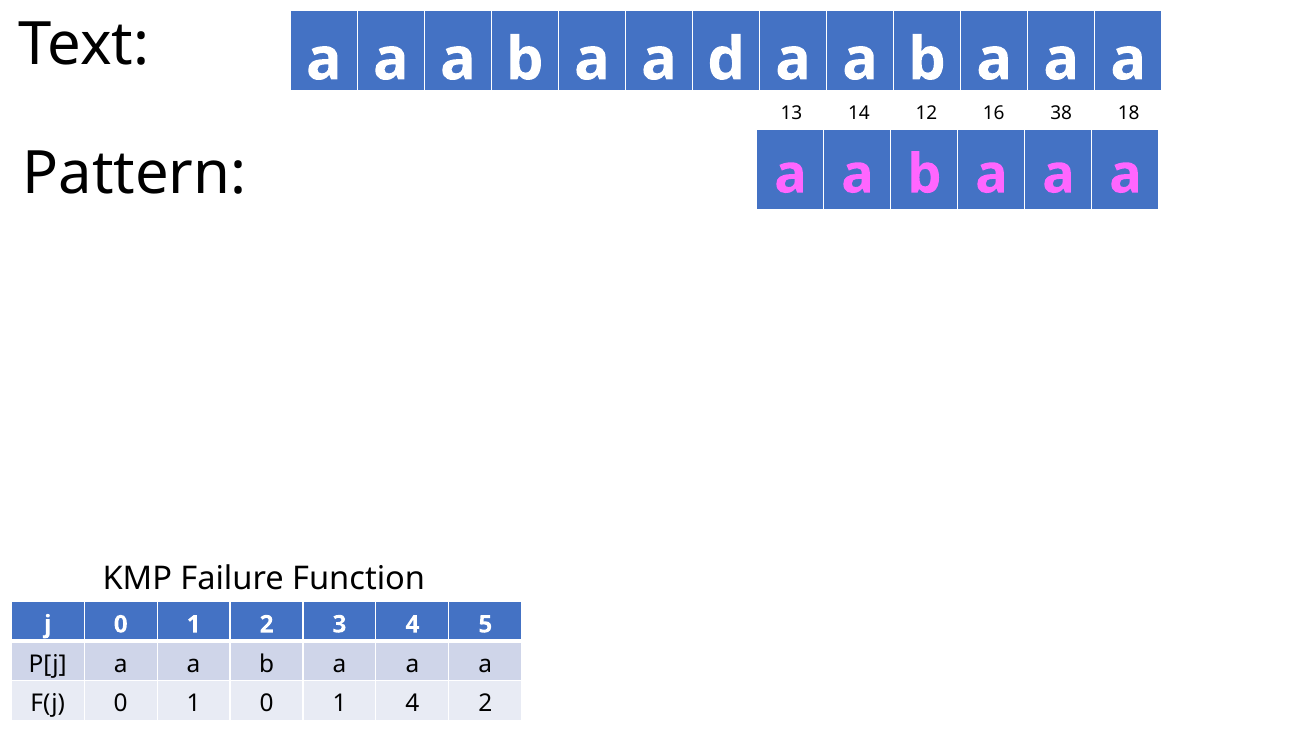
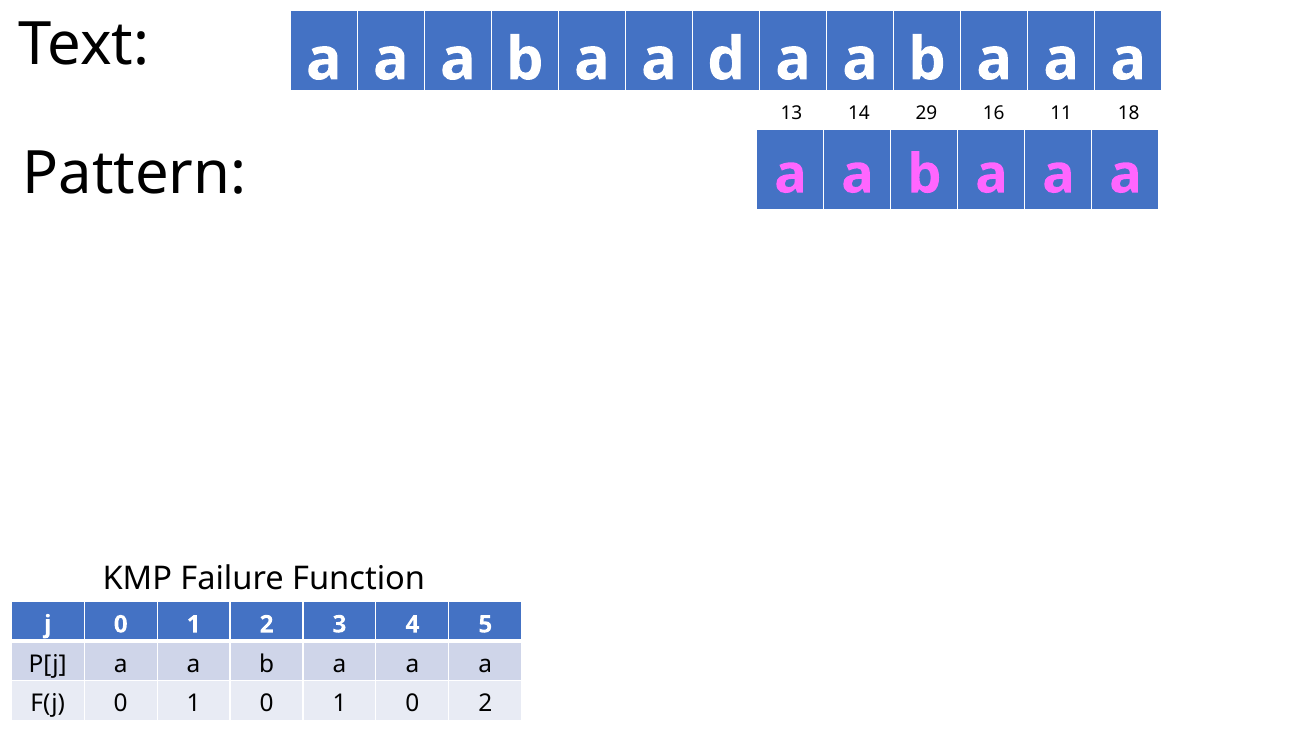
12: 12 -> 29 (926, 113)
38: 38 -> 11 (1061, 114)
1 0 1 4: 4 -> 0 (412, 703)
